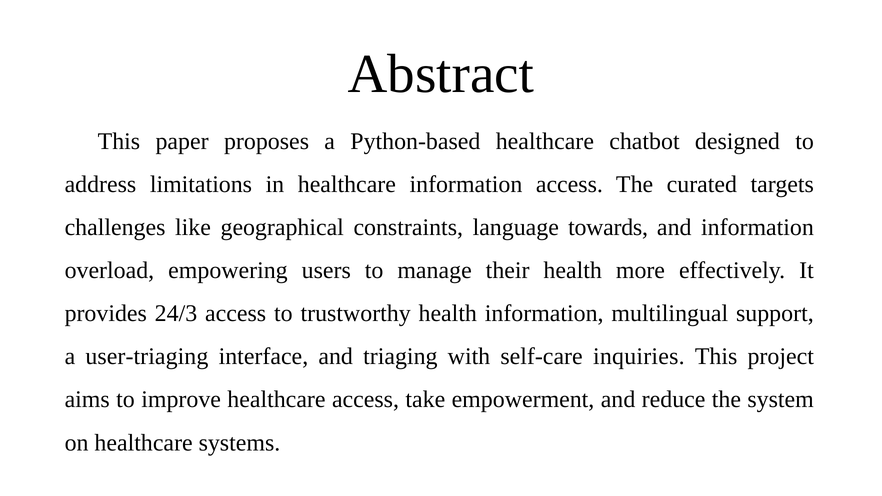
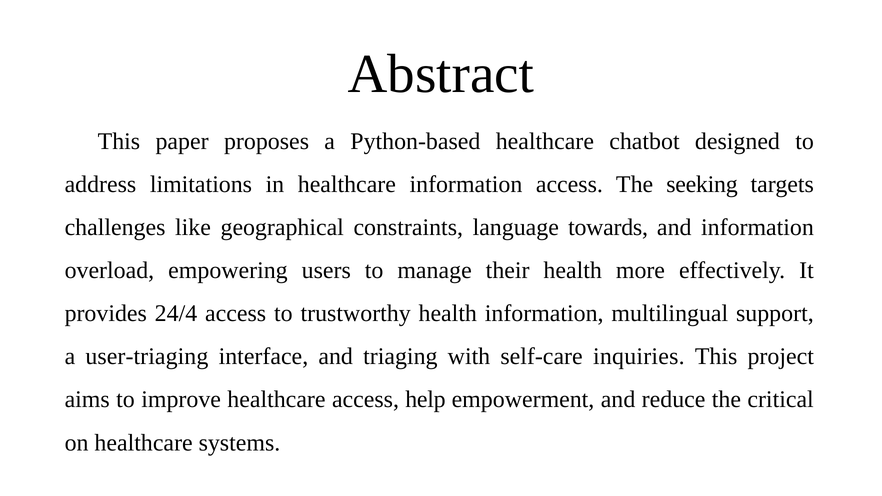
curated: curated -> seeking (702, 184)
24/3: 24/3 -> 24/4 (176, 314)
take: take -> help (425, 400)
system: system -> critical (781, 400)
